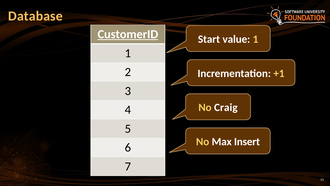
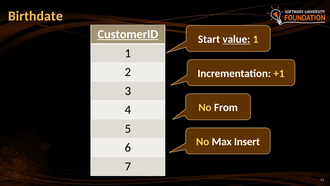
Database: Database -> Birthdate (35, 16)
value underline: none -> present (236, 39)
Craig: Craig -> From (226, 107)
